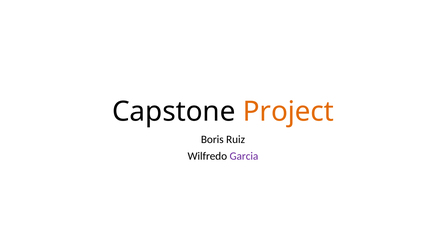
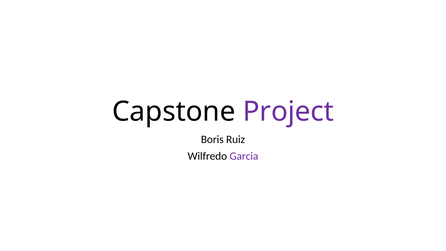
Project colour: orange -> purple (288, 111)
